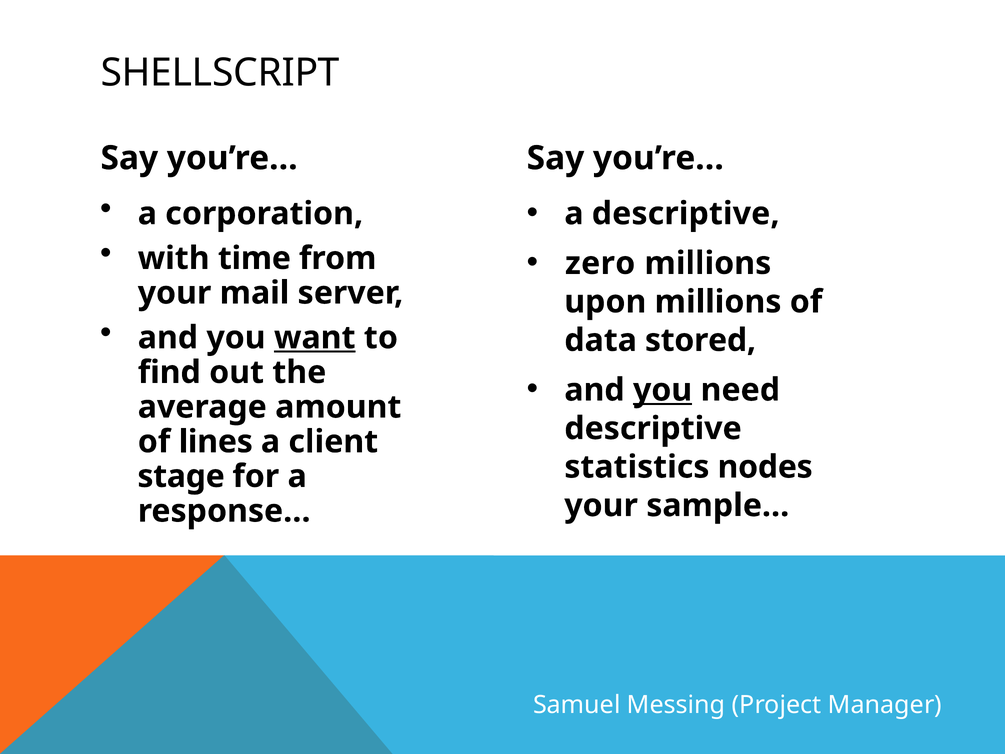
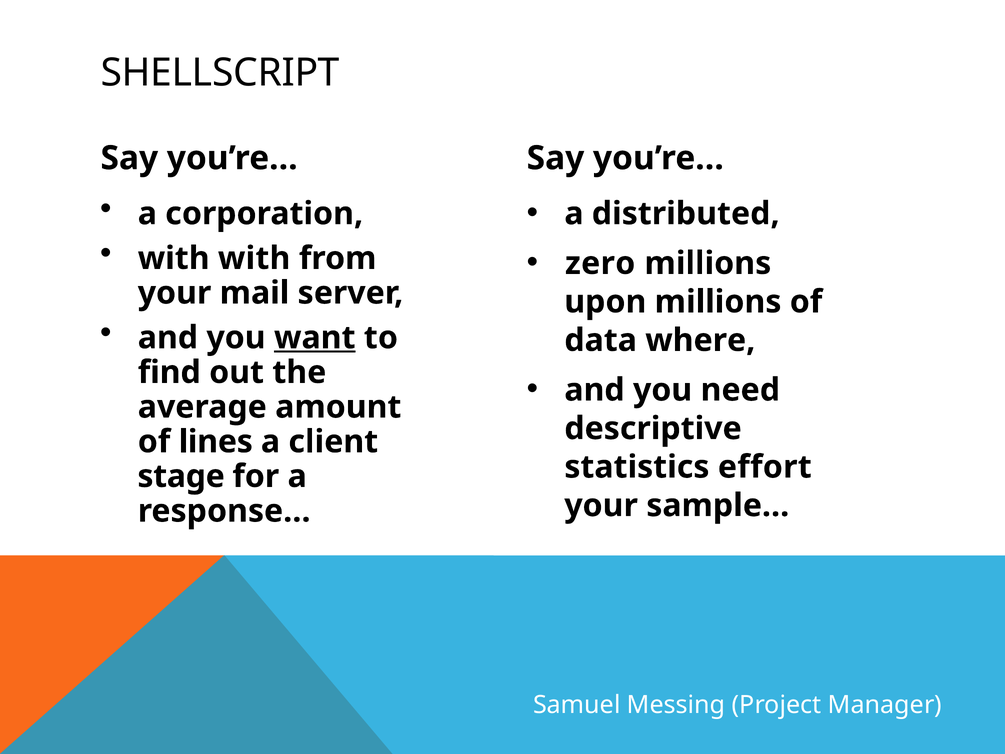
a descriptive: descriptive -> distributed (686, 214)
with time: time -> with (254, 258)
stored: stored -> where (700, 340)
you underline: present -> none (663, 390)
nodes: nodes -> effort (765, 467)
